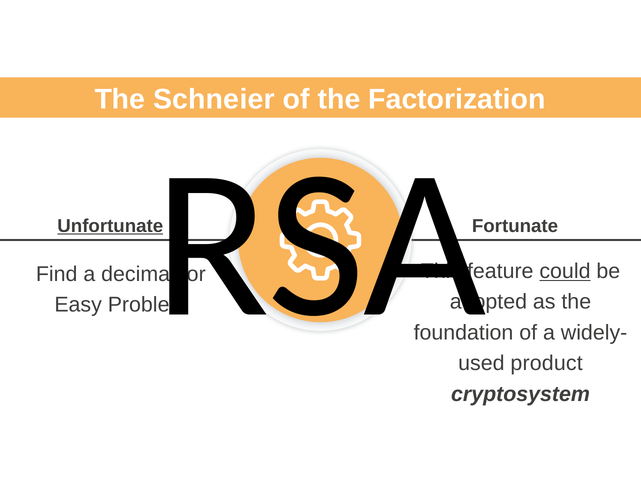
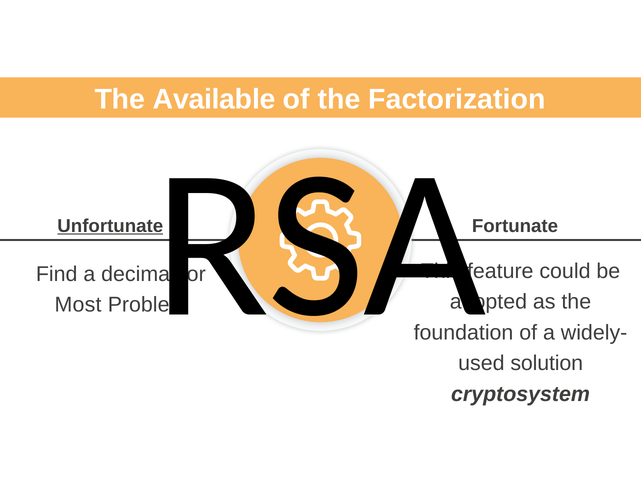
Schneier: Schneier -> Available (214, 100)
could underline: present -> none (565, 272)
Easy: Easy -> Most (78, 305)
product: product -> solution (547, 364)
